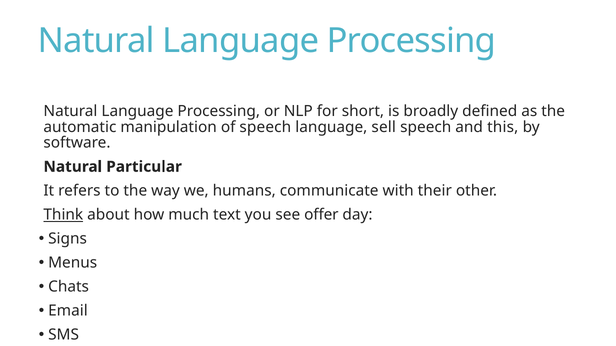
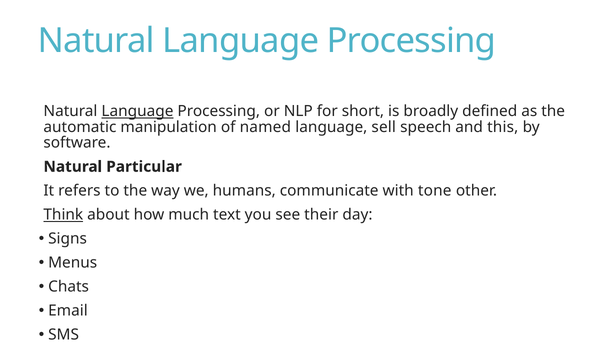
Language underline: none -> present (137, 111)
of speech: speech -> named (265, 127)
their: their -> tone (435, 191)
offer: offer -> their (321, 215)
